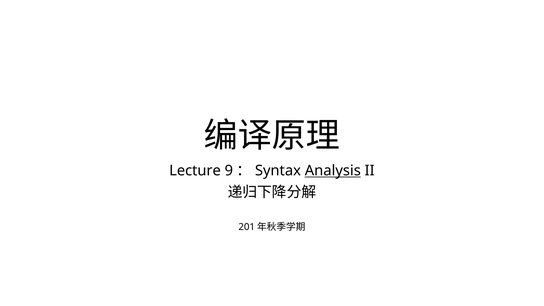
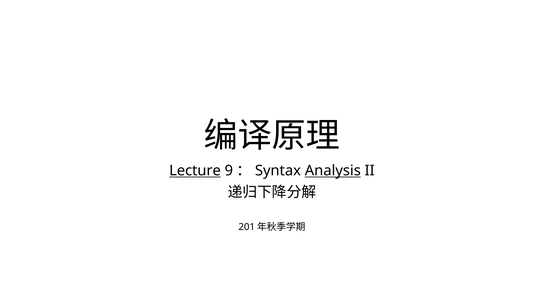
Lecture underline: none -> present (195, 171)
